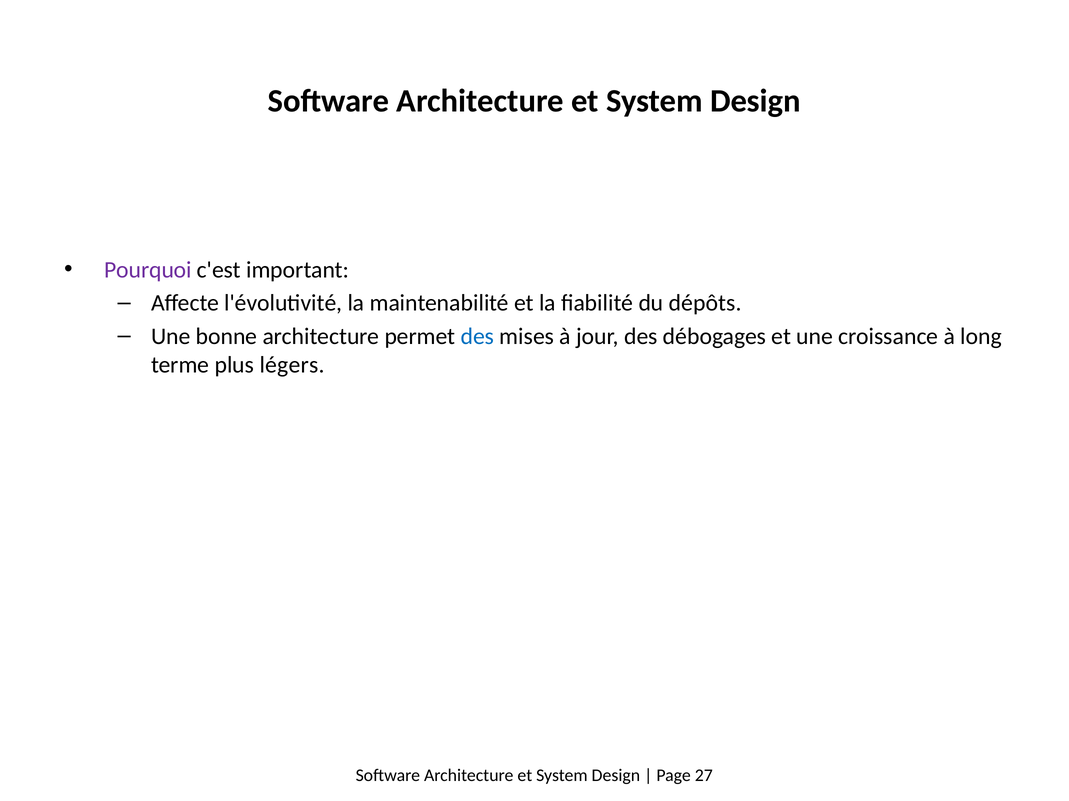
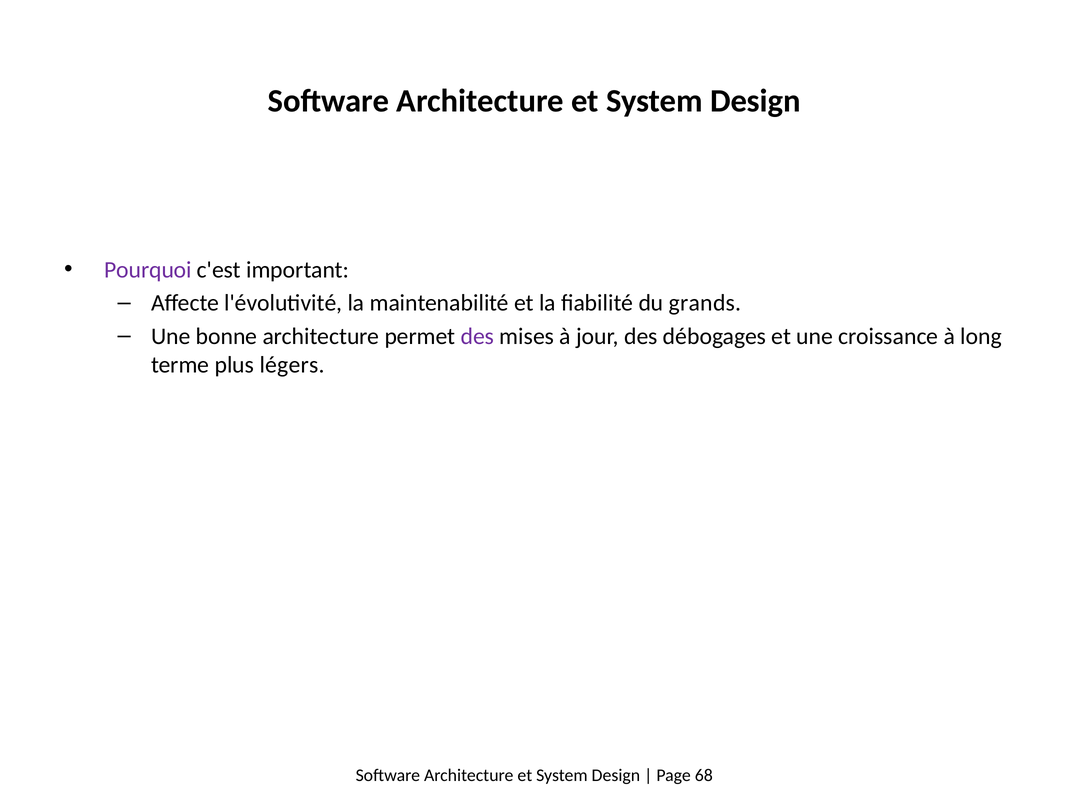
dépôts: dépôts -> grands (705, 303)
des colour: blue -> purple (477, 337)
27: 27 -> 68 (704, 776)
